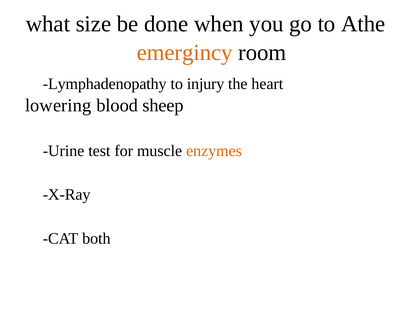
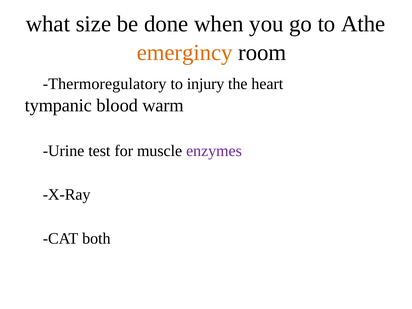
Lymphadenopathy: Lymphadenopathy -> Thermoregulatory (105, 84)
lowering: lowering -> tympanic (58, 105)
sheep: sheep -> warm (163, 105)
enzymes colour: orange -> purple (214, 151)
